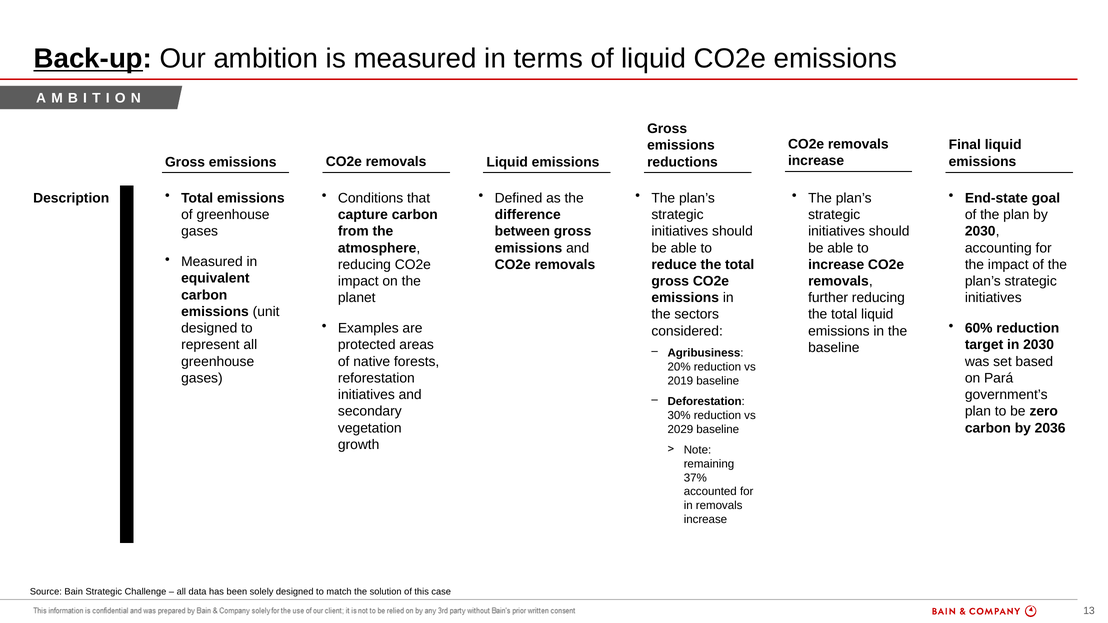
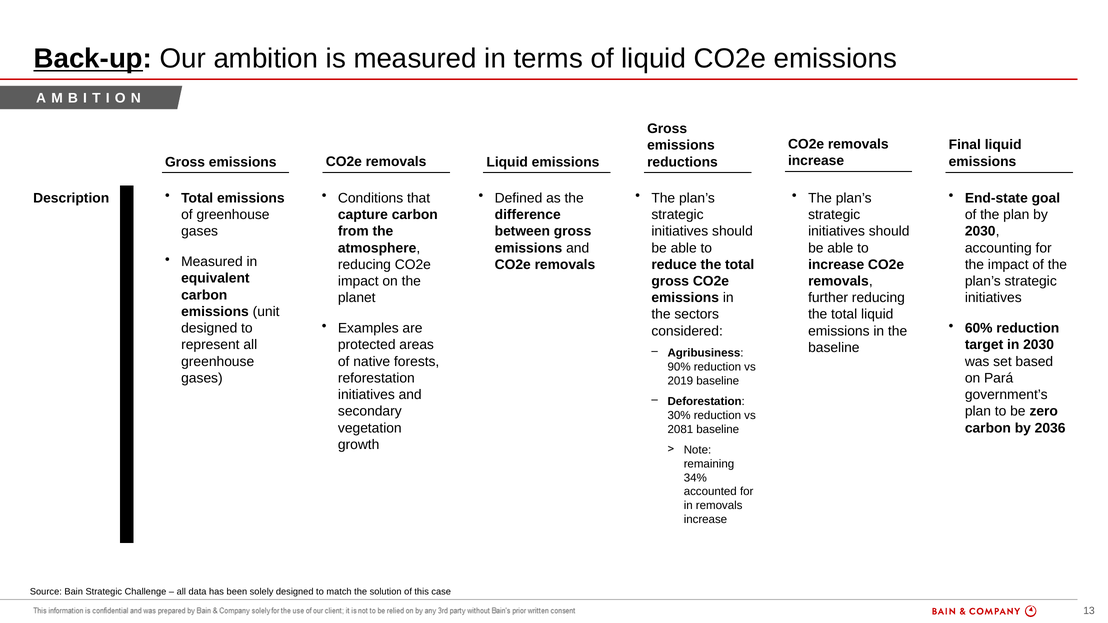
20%: 20% -> 90% (679, 367)
2029: 2029 -> 2081 (680, 429)
37%: 37% -> 34% (695, 478)
